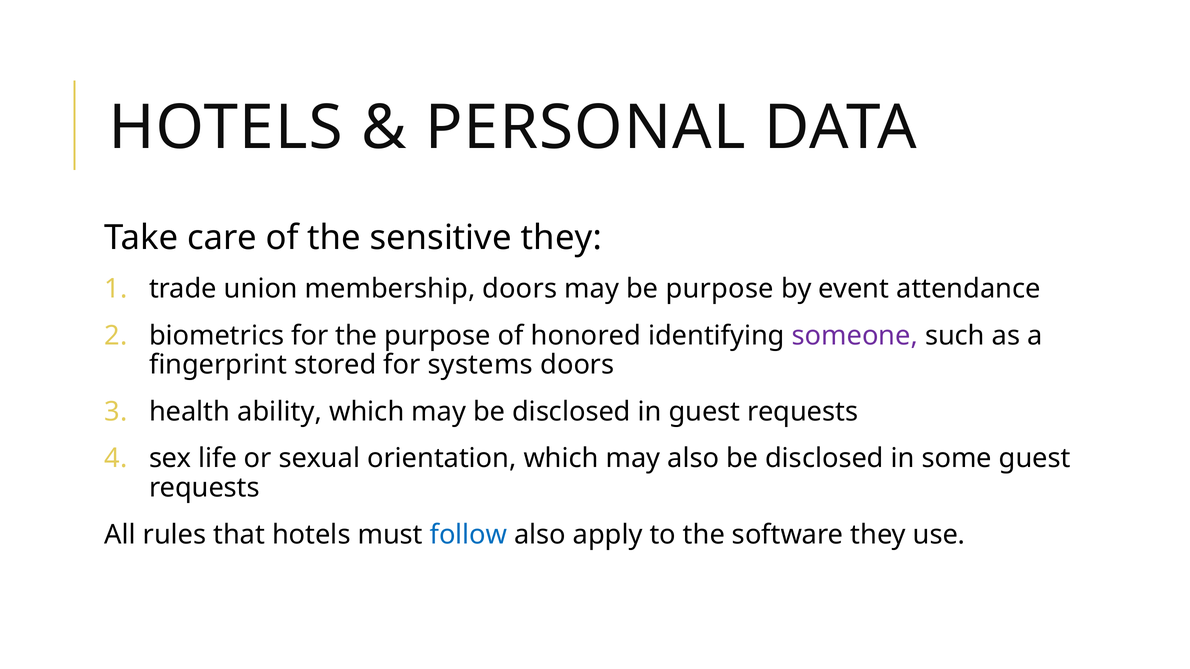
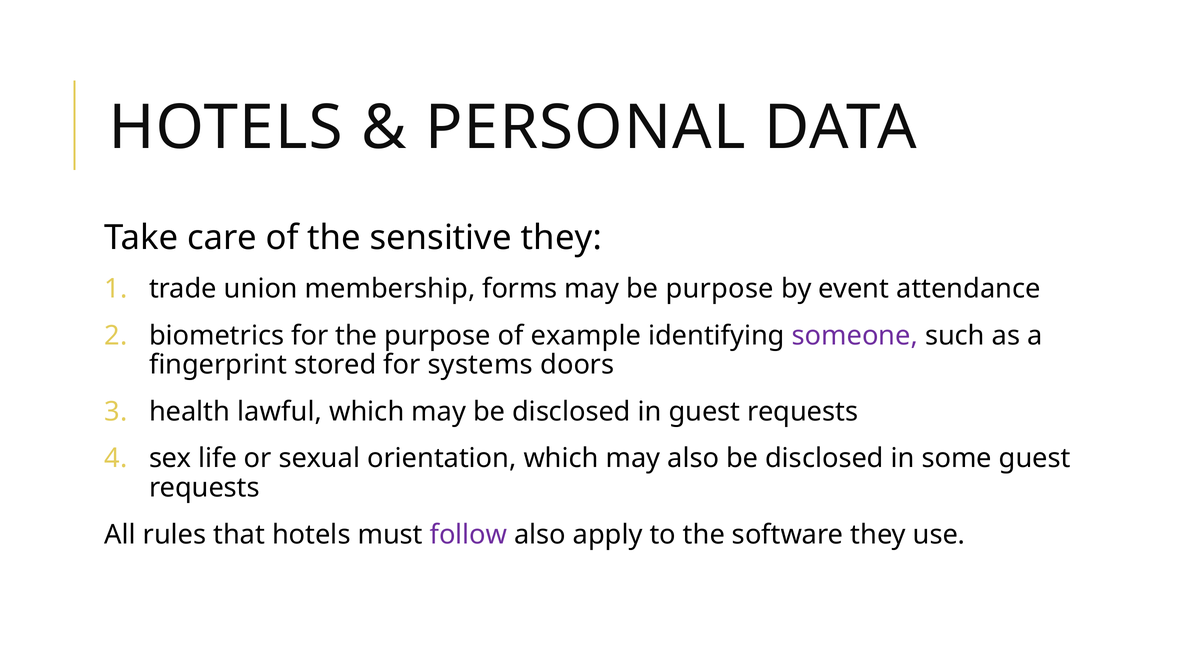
membership doors: doors -> forms (520, 289)
honored: honored -> example (586, 336)
ability: ability -> lawful (280, 412)
follow colour: blue -> purple (468, 535)
